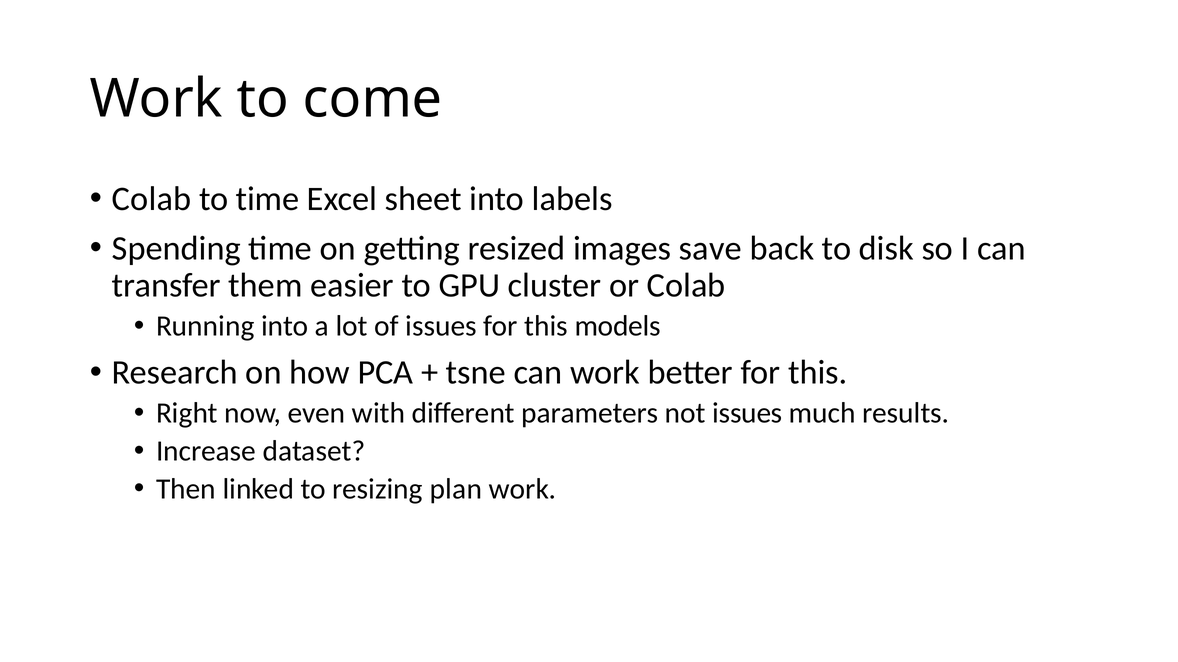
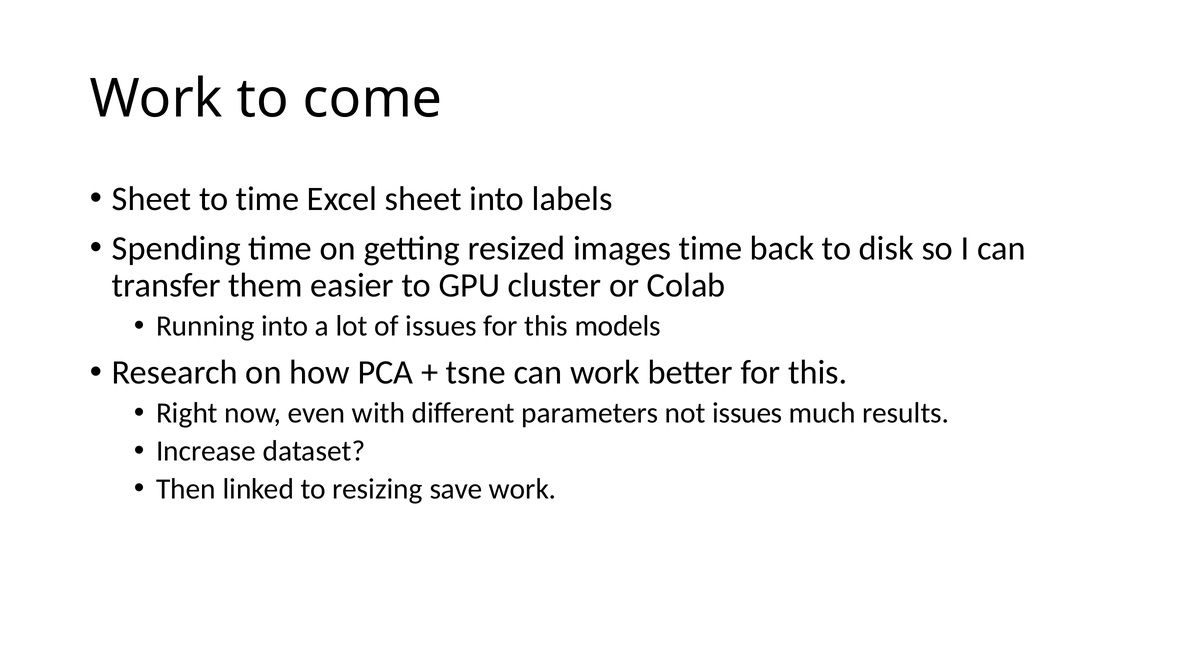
Colab: Colab -> Sheet (152, 199)
images save: save -> time (711, 249)
plan: plan -> save (456, 489)
